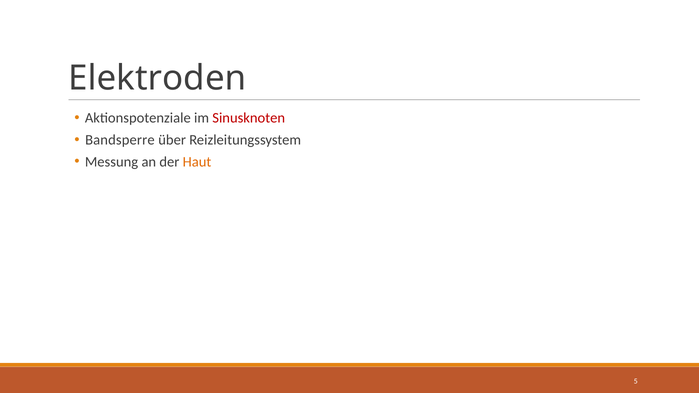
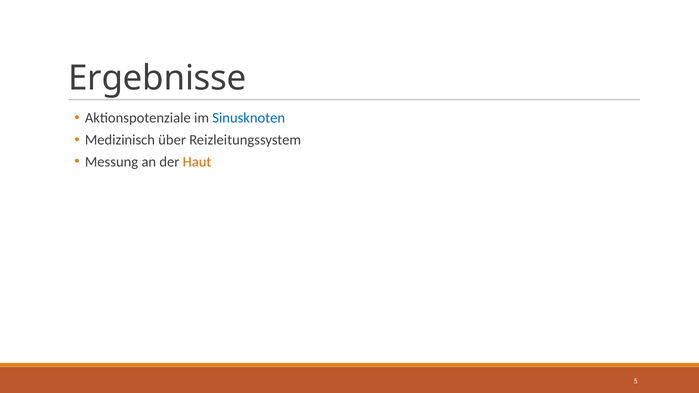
Elektroden: Elektroden -> Ergebnisse (157, 78)
Sinusknoten colour: red -> blue (249, 118)
Bandsperre: Bandsperre -> Medizinisch (120, 140)
